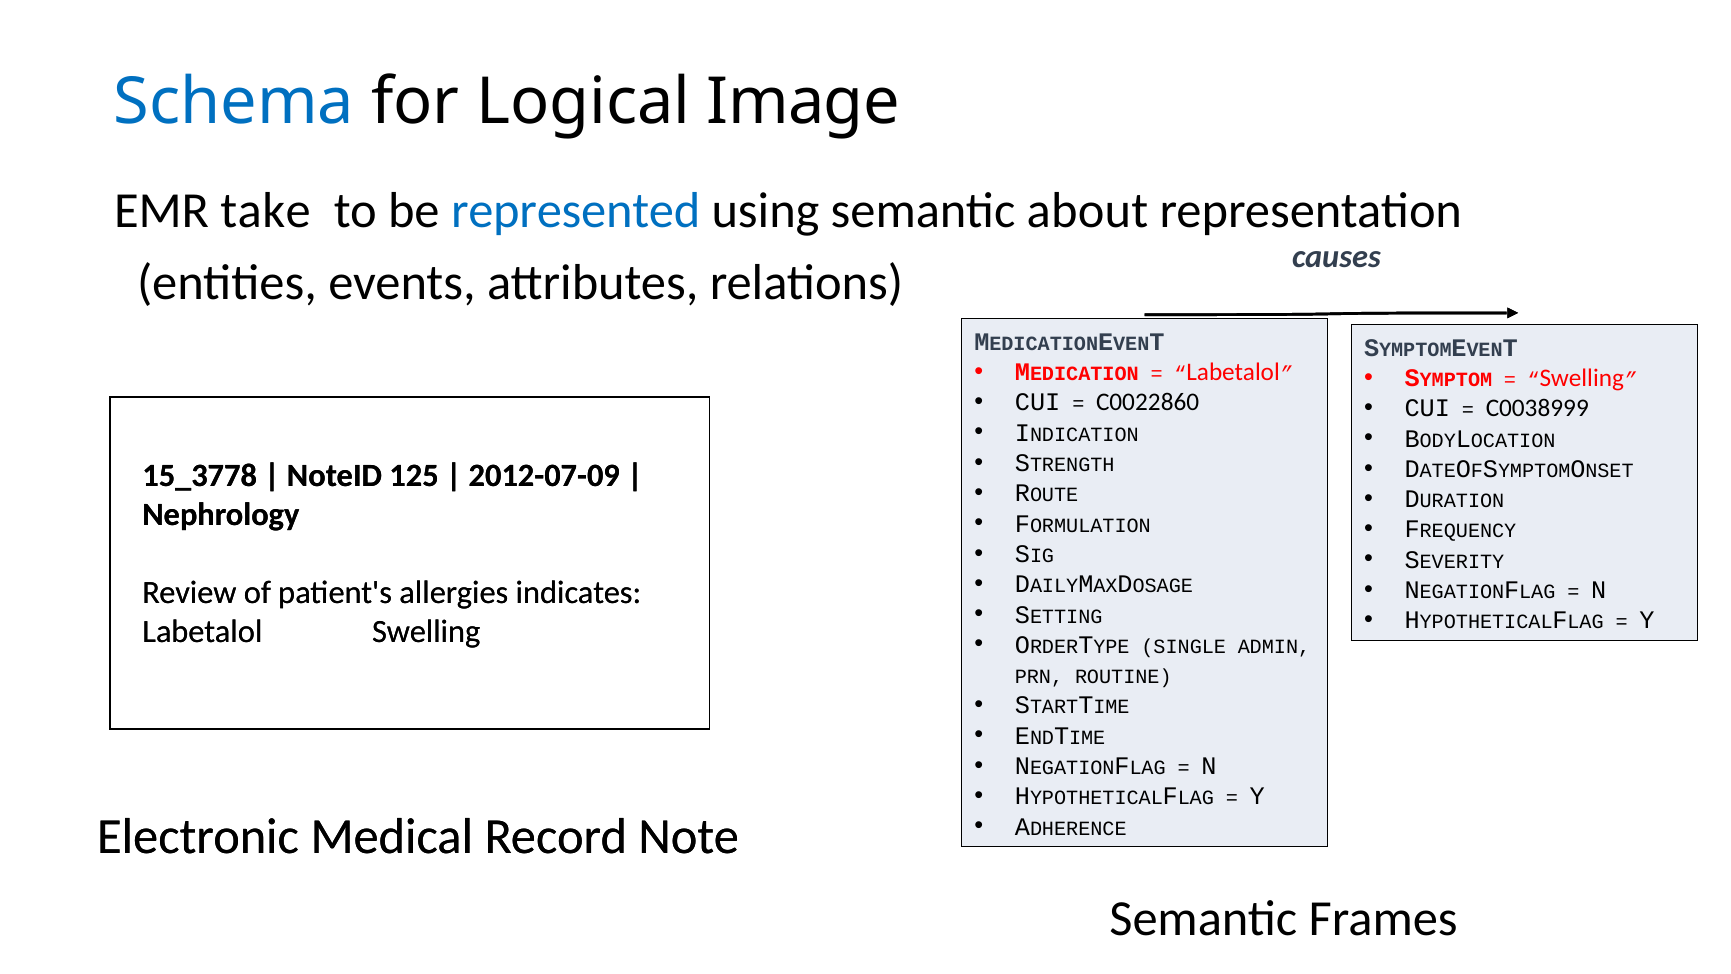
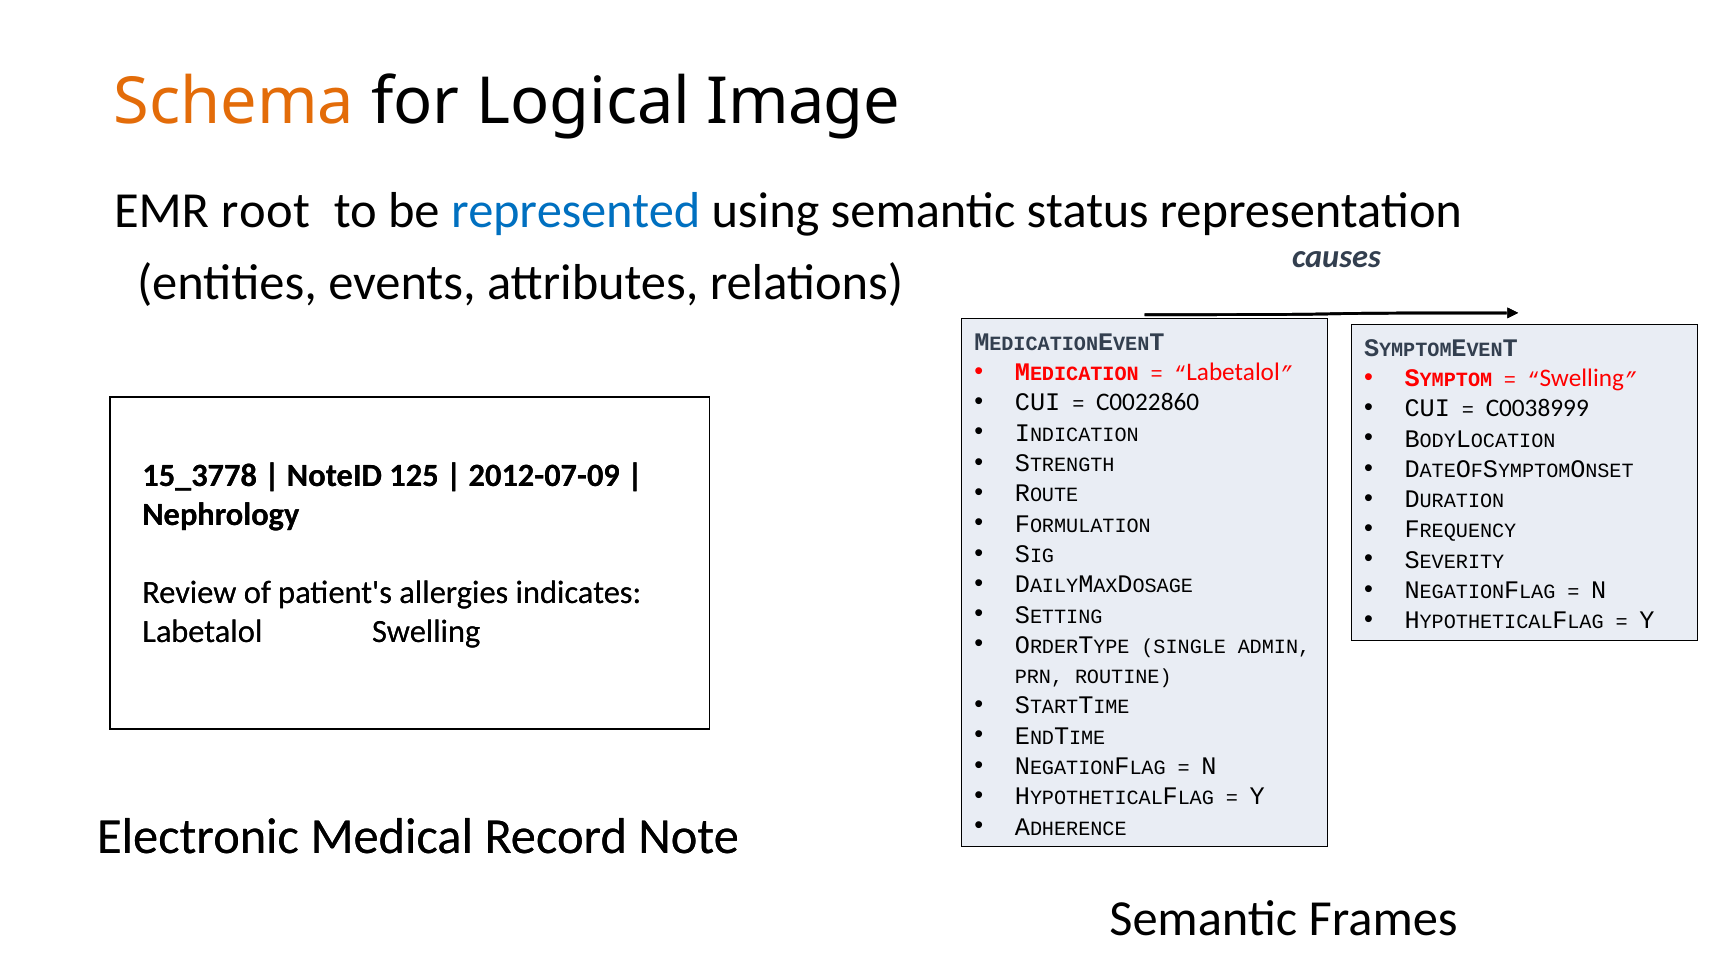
Schema colour: blue -> orange (234, 102)
take: take -> root (266, 210)
about: about -> status (1088, 210)
